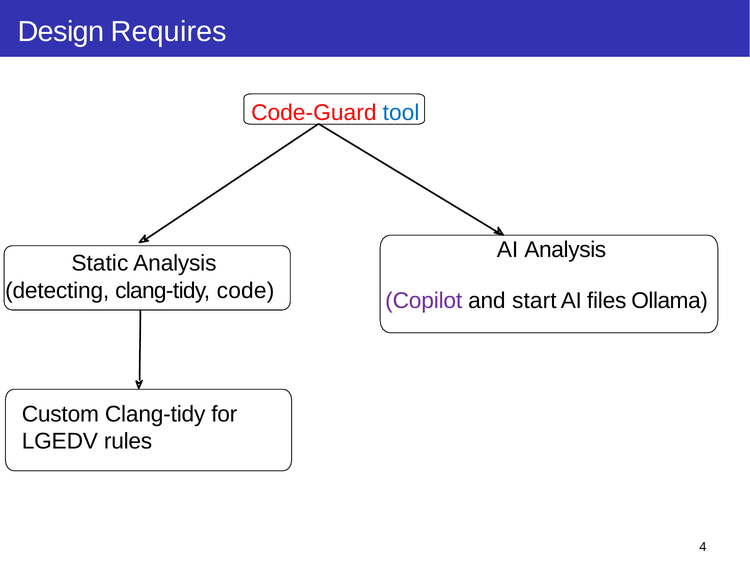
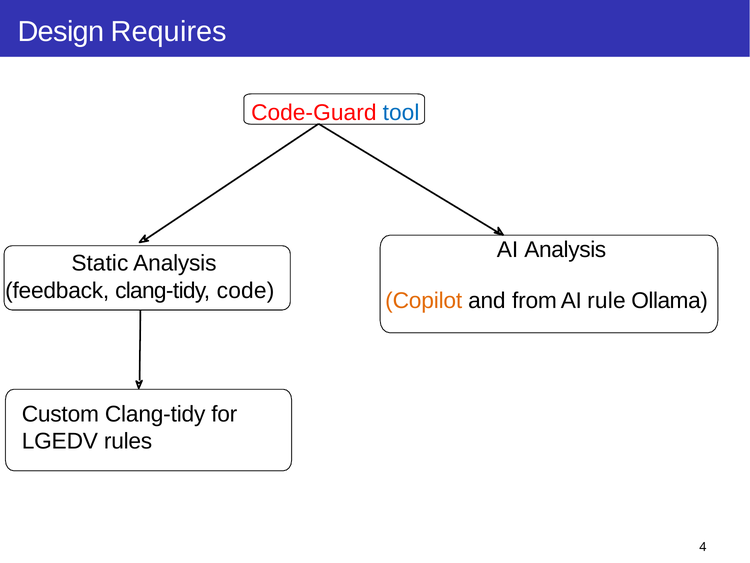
detecting: detecting -> feedback (57, 291)
Copilot colour: purple -> orange (424, 301)
start: start -> from (534, 301)
files: files -> rule (606, 301)
